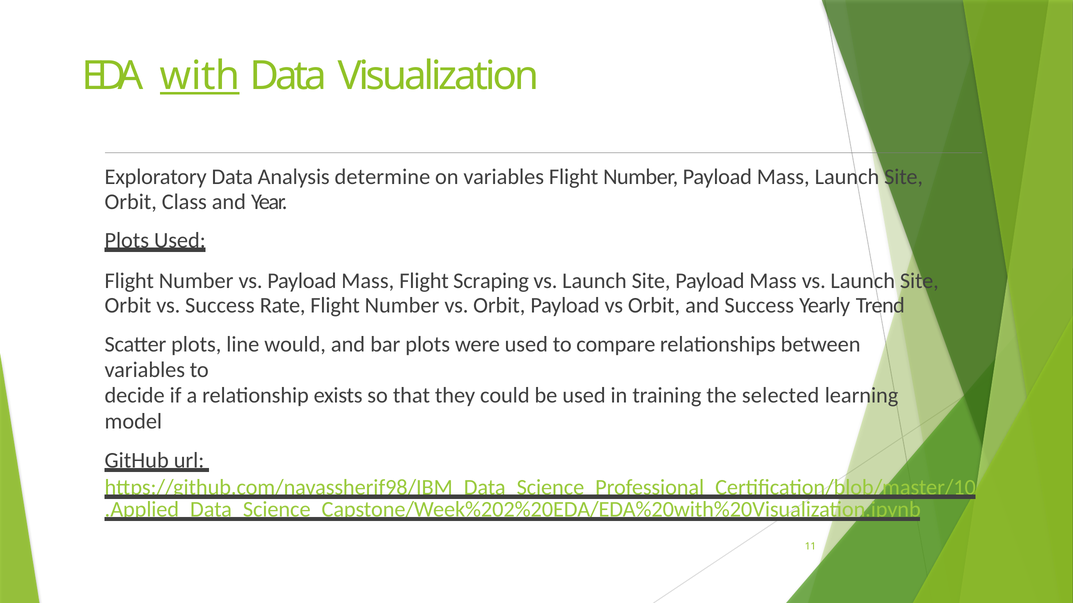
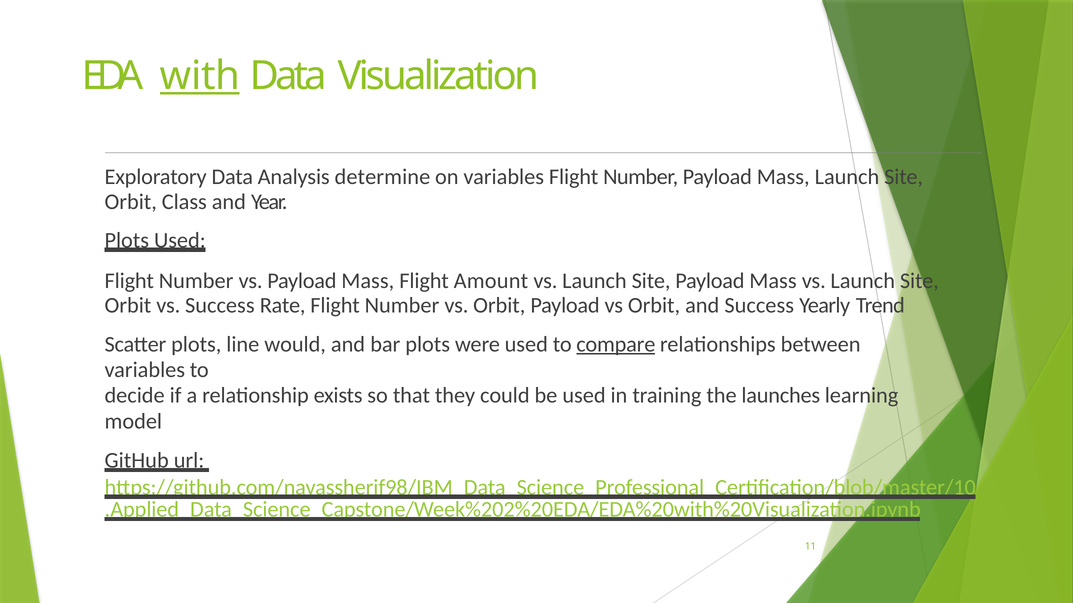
Scraping: Scraping -> Amount (491, 281)
compare underline: none -> present (616, 344)
selected: selected -> launches (781, 396)
